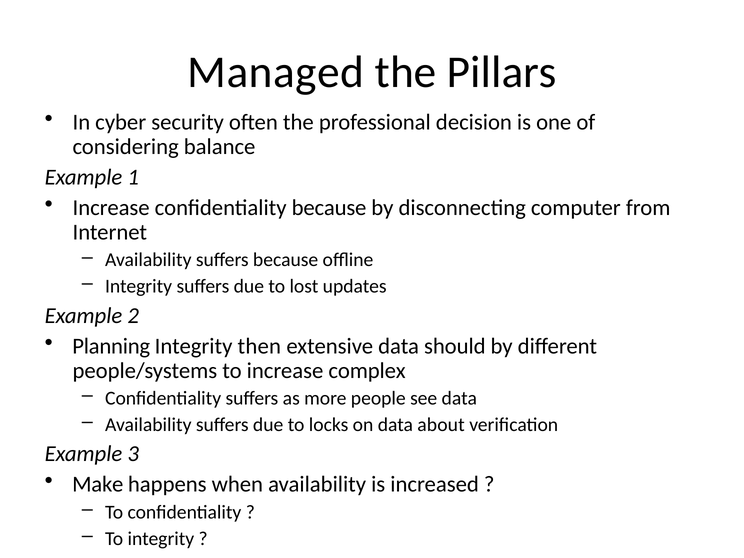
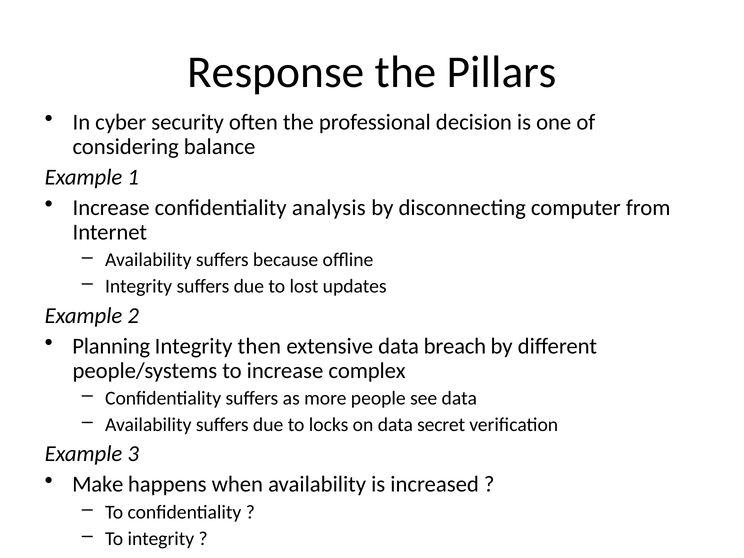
Managed: Managed -> Response (276, 72)
confidentiality because: because -> analysis (329, 208)
should: should -> breach (455, 346)
about: about -> secret (441, 425)
